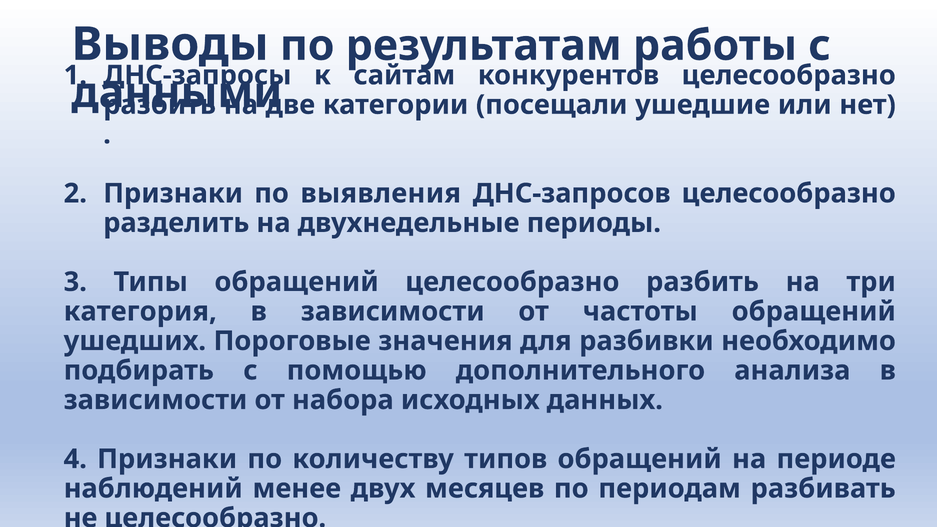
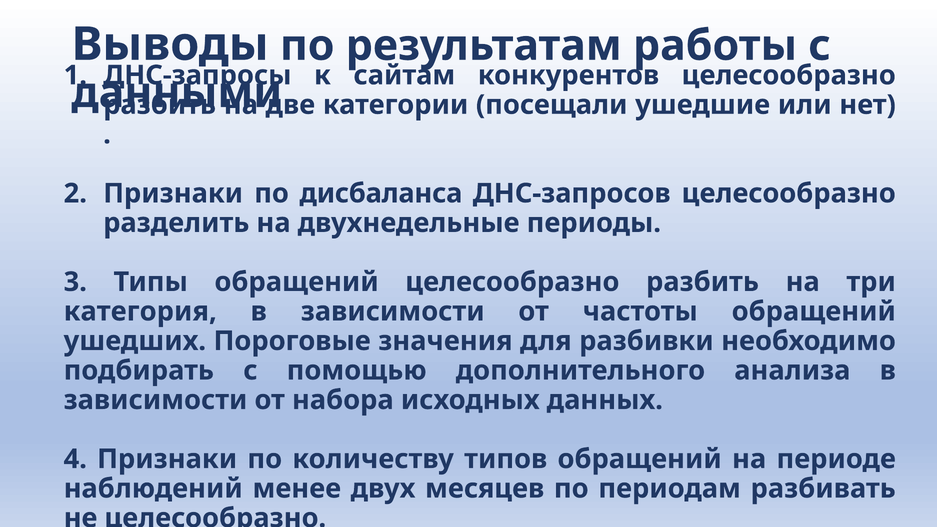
выявления: выявления -> дисбаланса (381, 193)
